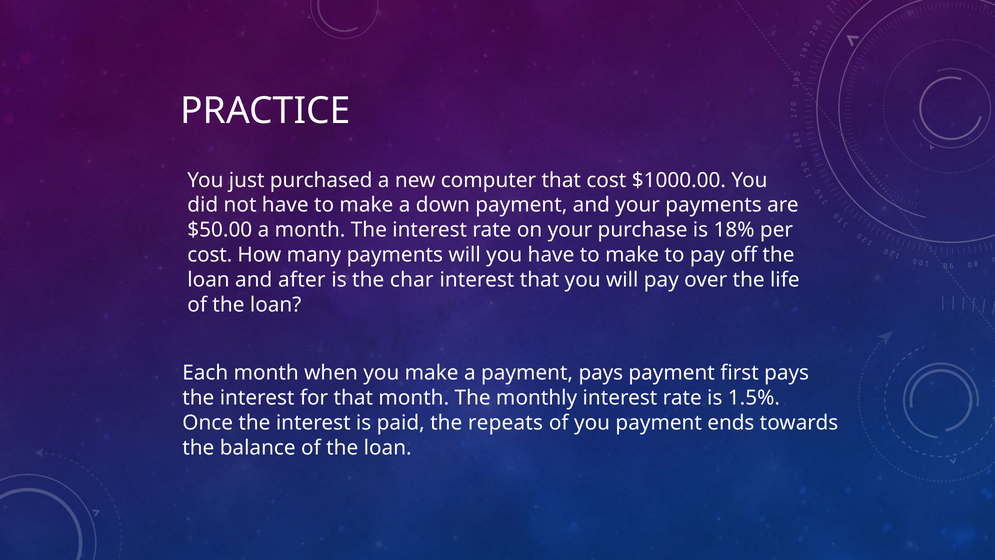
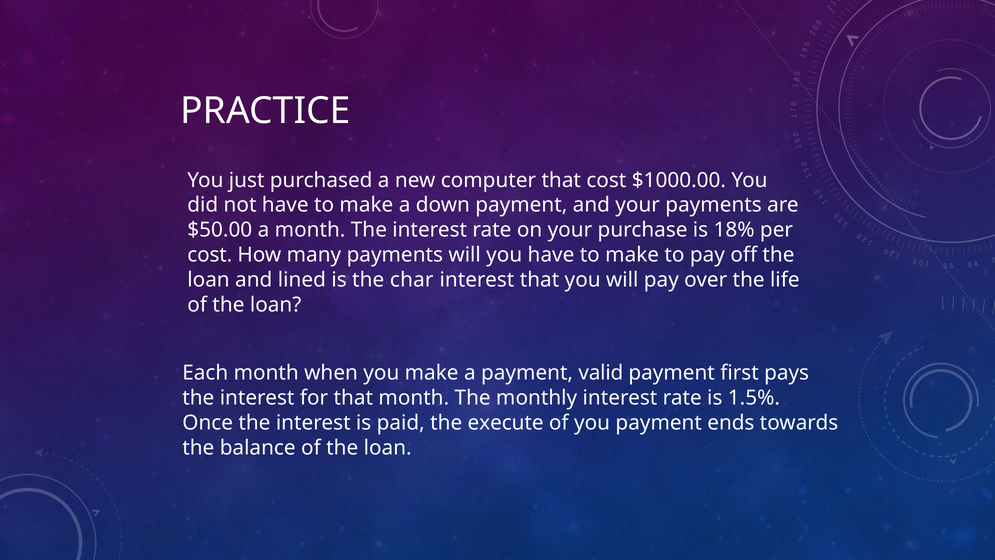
after: after -> lined (302, 280)
payment pays: pays -> valid (601, 373)
repeats: repeats -> execute (506, 423)
